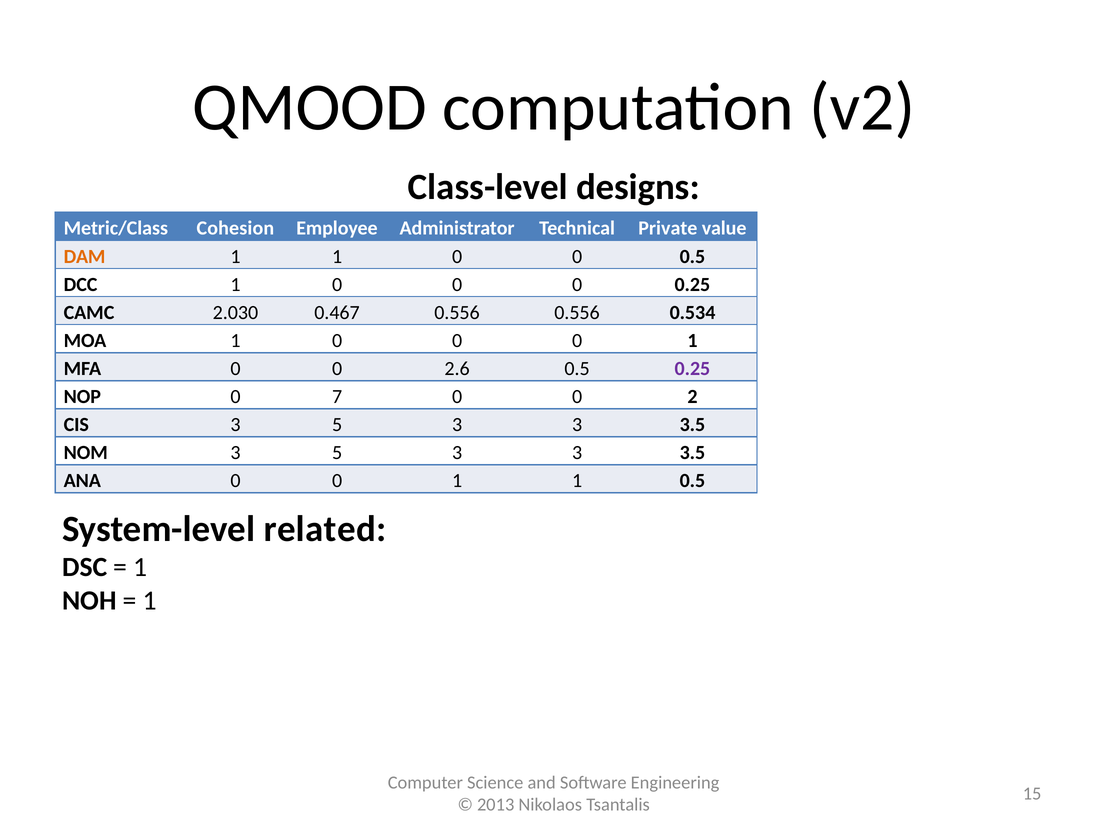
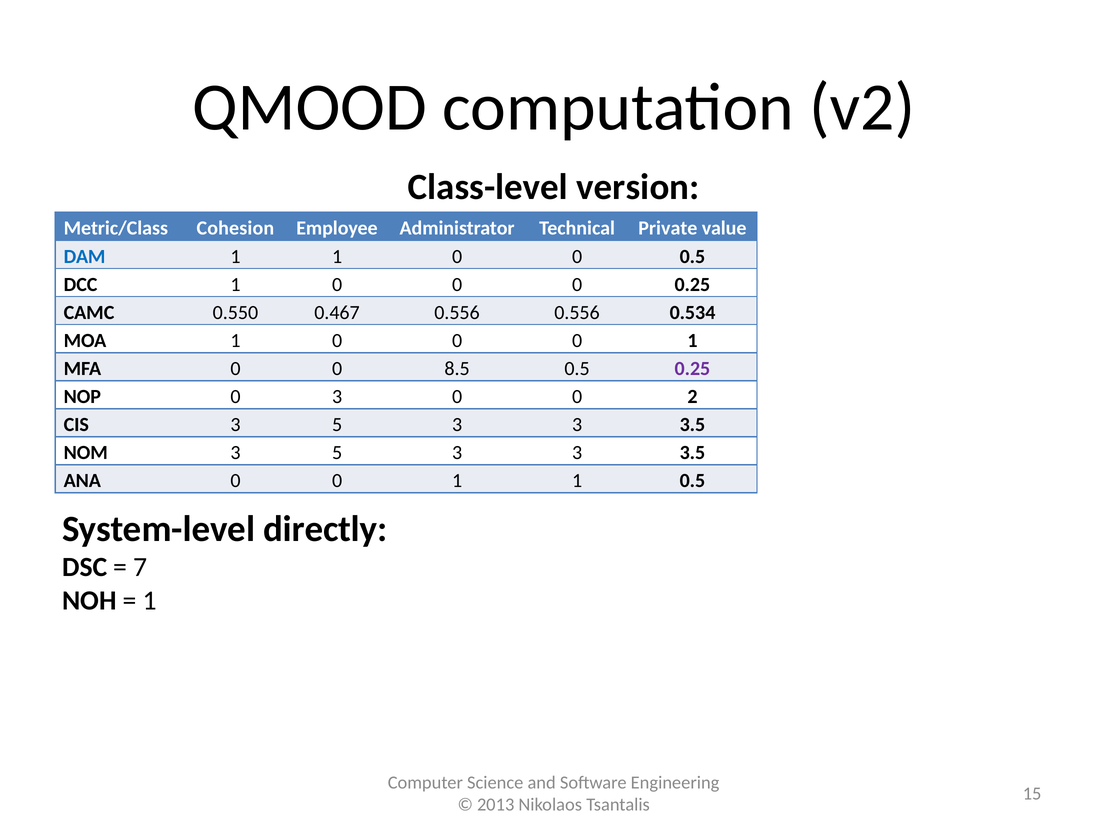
designs: designs -> version (638, 187)
DAM colour: orange -> blue (85, 256)
2.030: 2.030 -> 0.550 (235, 313)
2.6: 2.6 -> 8.5 (457, 369)
0 7: 7 -> 3 (337, 397)
related: related -> directly (325, 529)
1: 1 -> 7 (140, 567)
